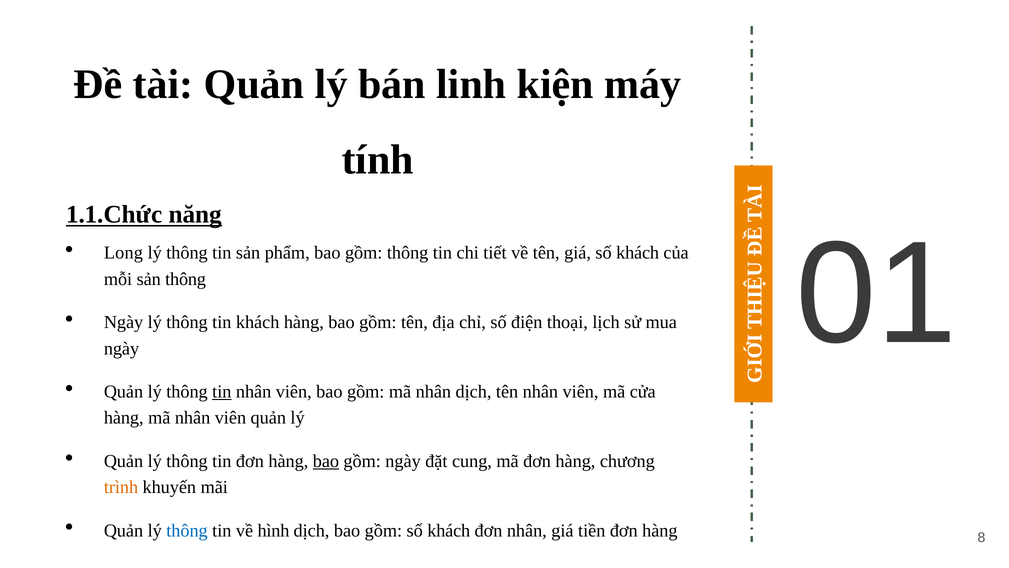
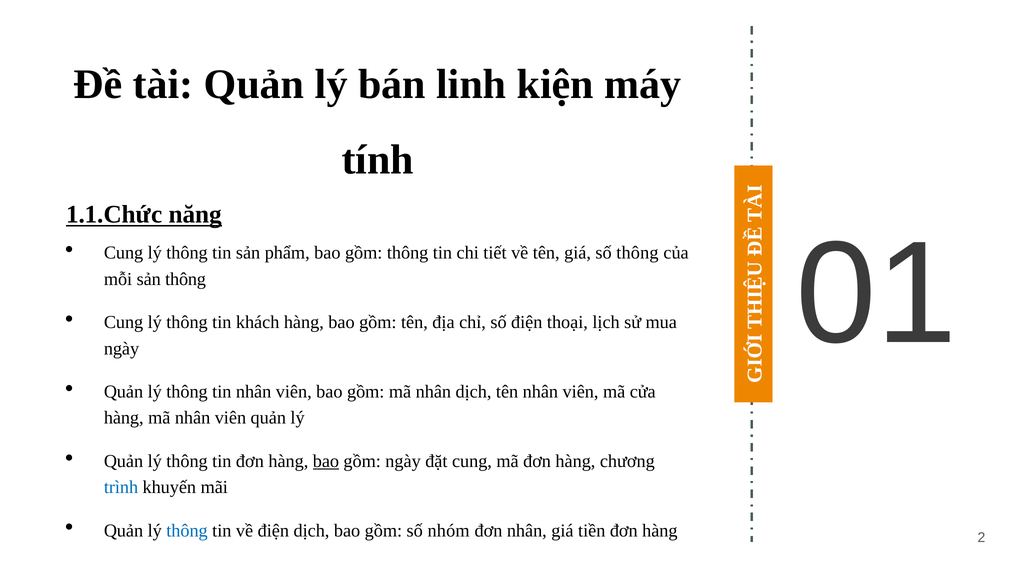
Long: Long -> Cung (124, 253)
giá số khách: khách -> thông (637, 253)
Ngày: Ngày -> Cung (124, 322)
tin underline: present -> none (222, 391)
trình colour: orange -> blue (121, 487)
về hình: hình -> điện (273, 530)
gồm số khách: khách -> nhóm (449, 530)
8: 8 -> 2 (982, 537)
